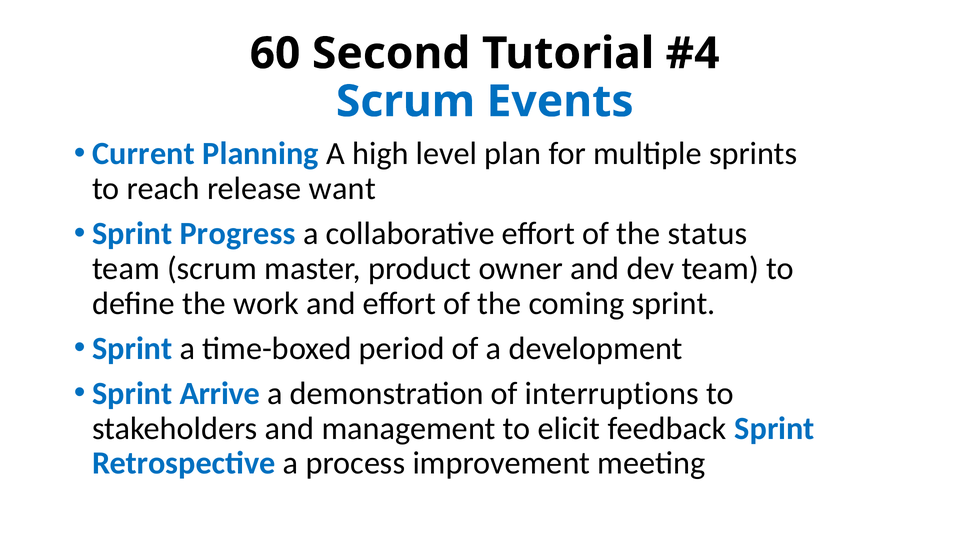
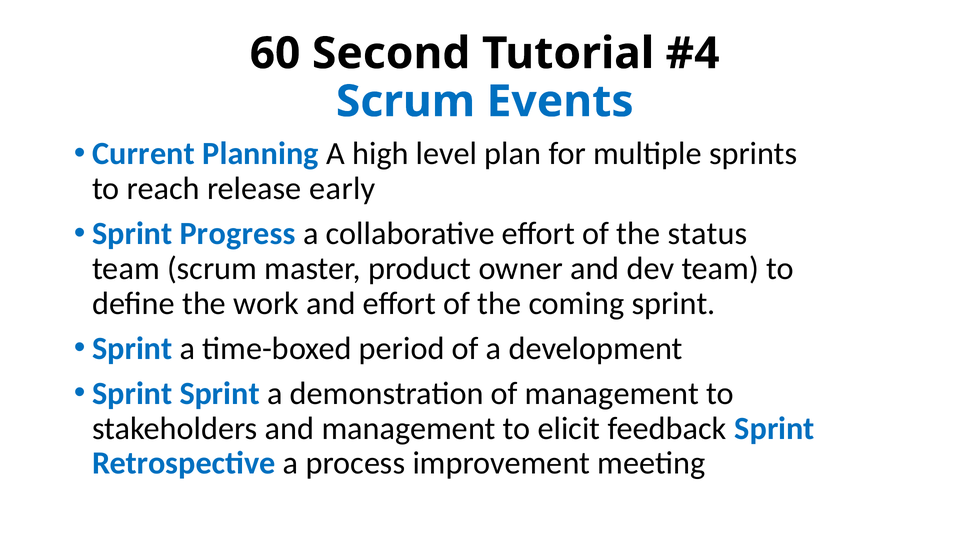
want: want -> early (342, 188)
Sprint Arrive: Arrive -> Sprint (220, 393)
of interruptions: interruptions -> management (612, 393)
